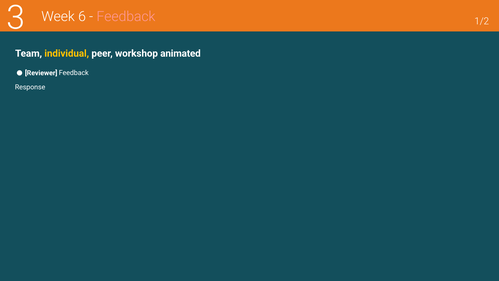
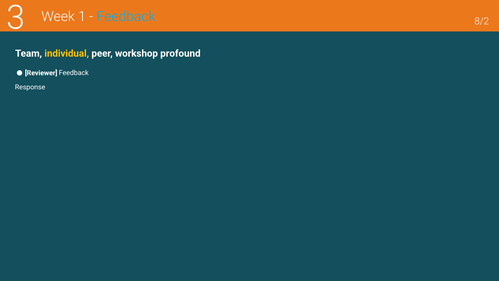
6: 6 -> 1 (82, 17)
Feedback colour: pink -> light blue (126, 17)
1/2: 1/2 -> 8/2 (482, 21)
animated: animated -> profound (180, 53)
